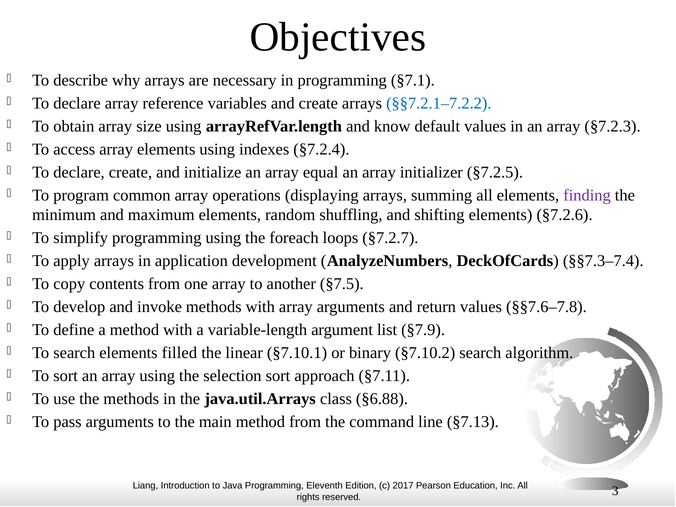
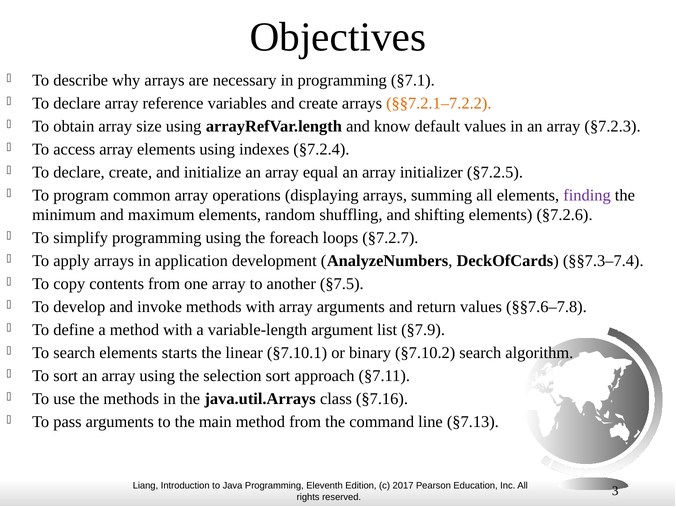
§§7.2.1–7.2.2 colour: blue -> orange (439, 103)
filled: filled -> starts (179, 353)
§6.88: §6.88 -> §7.16 (382, 399)
